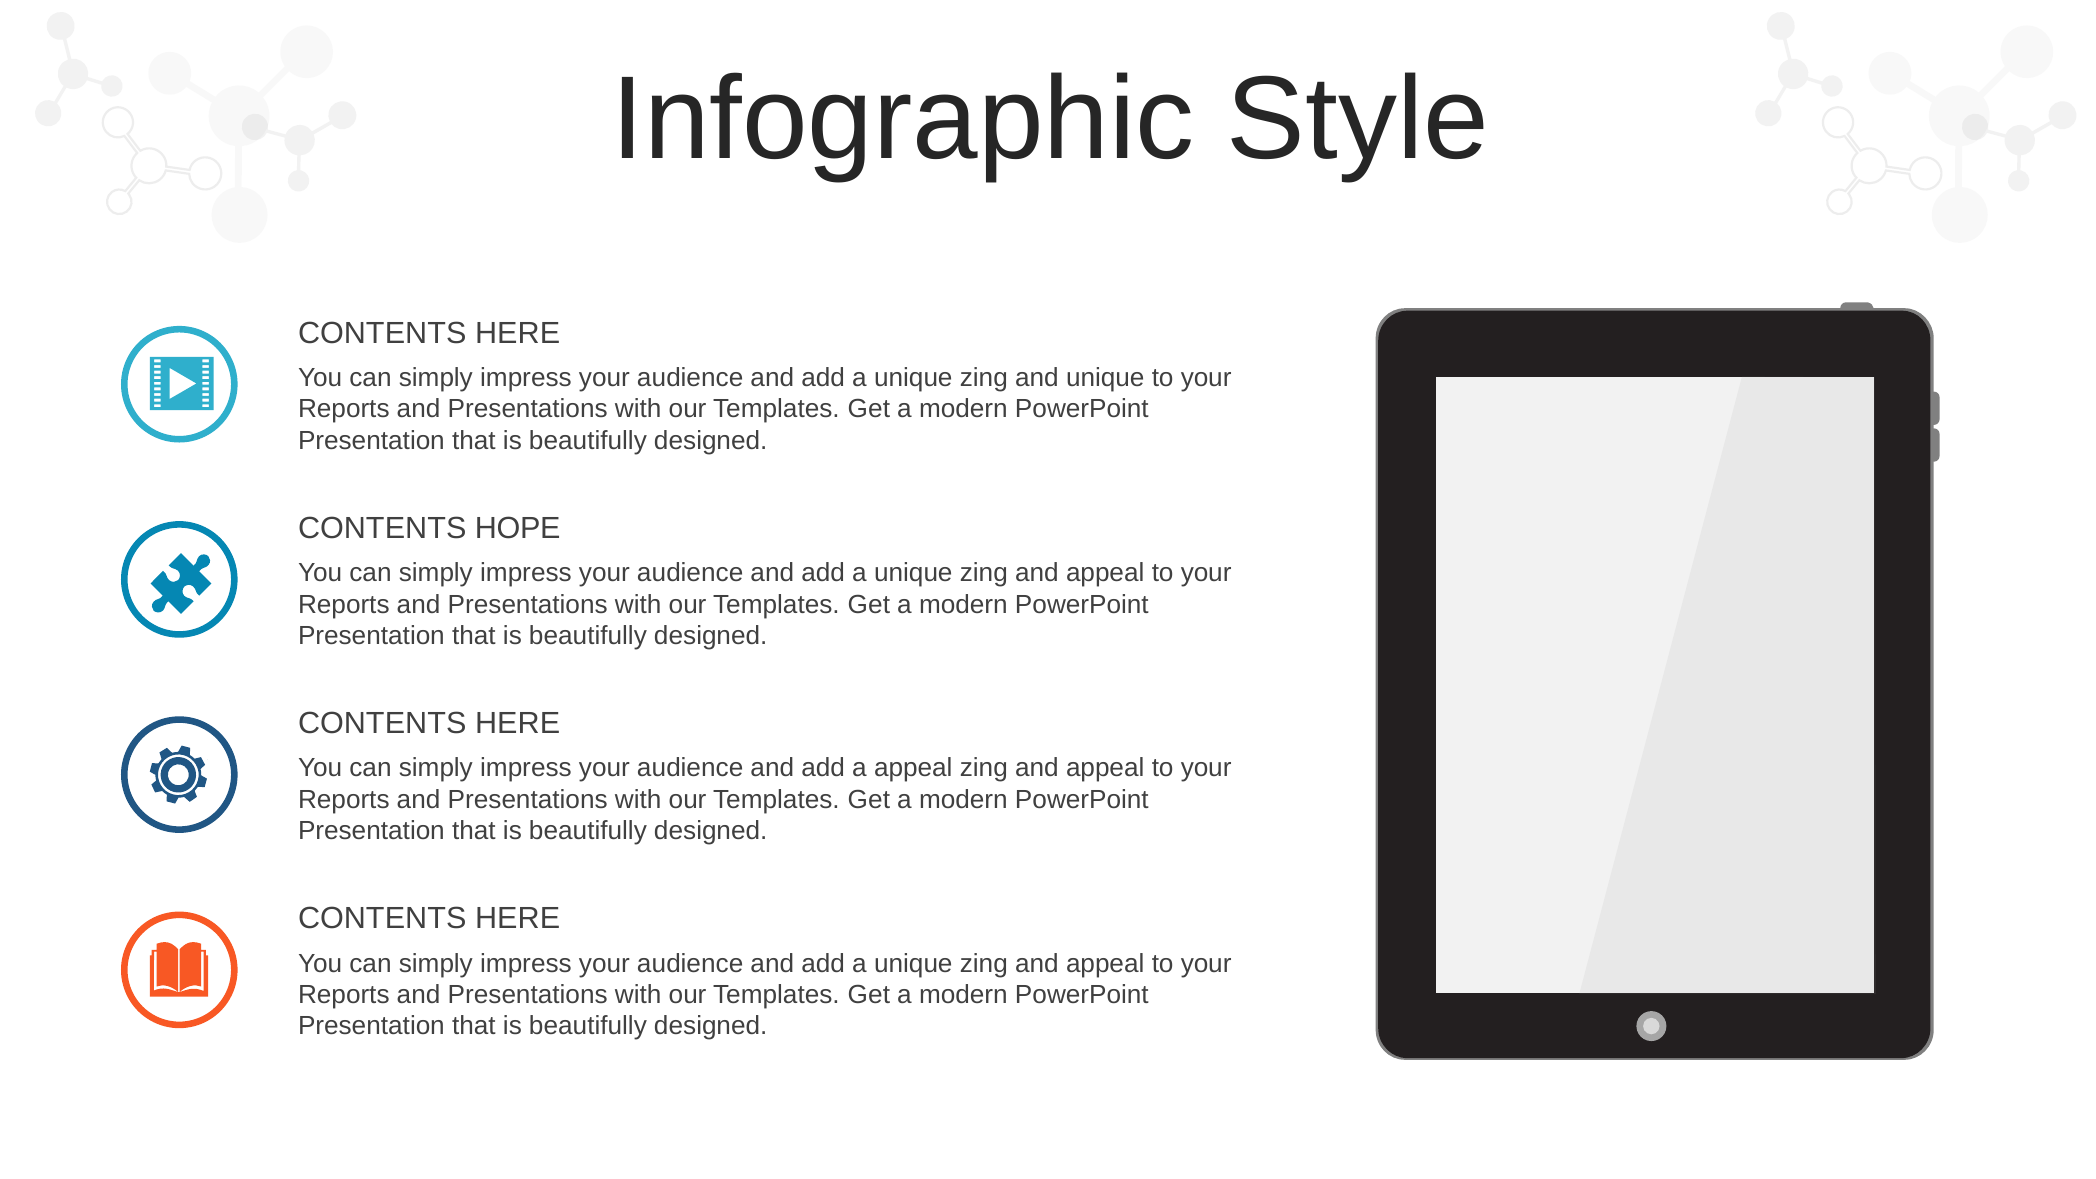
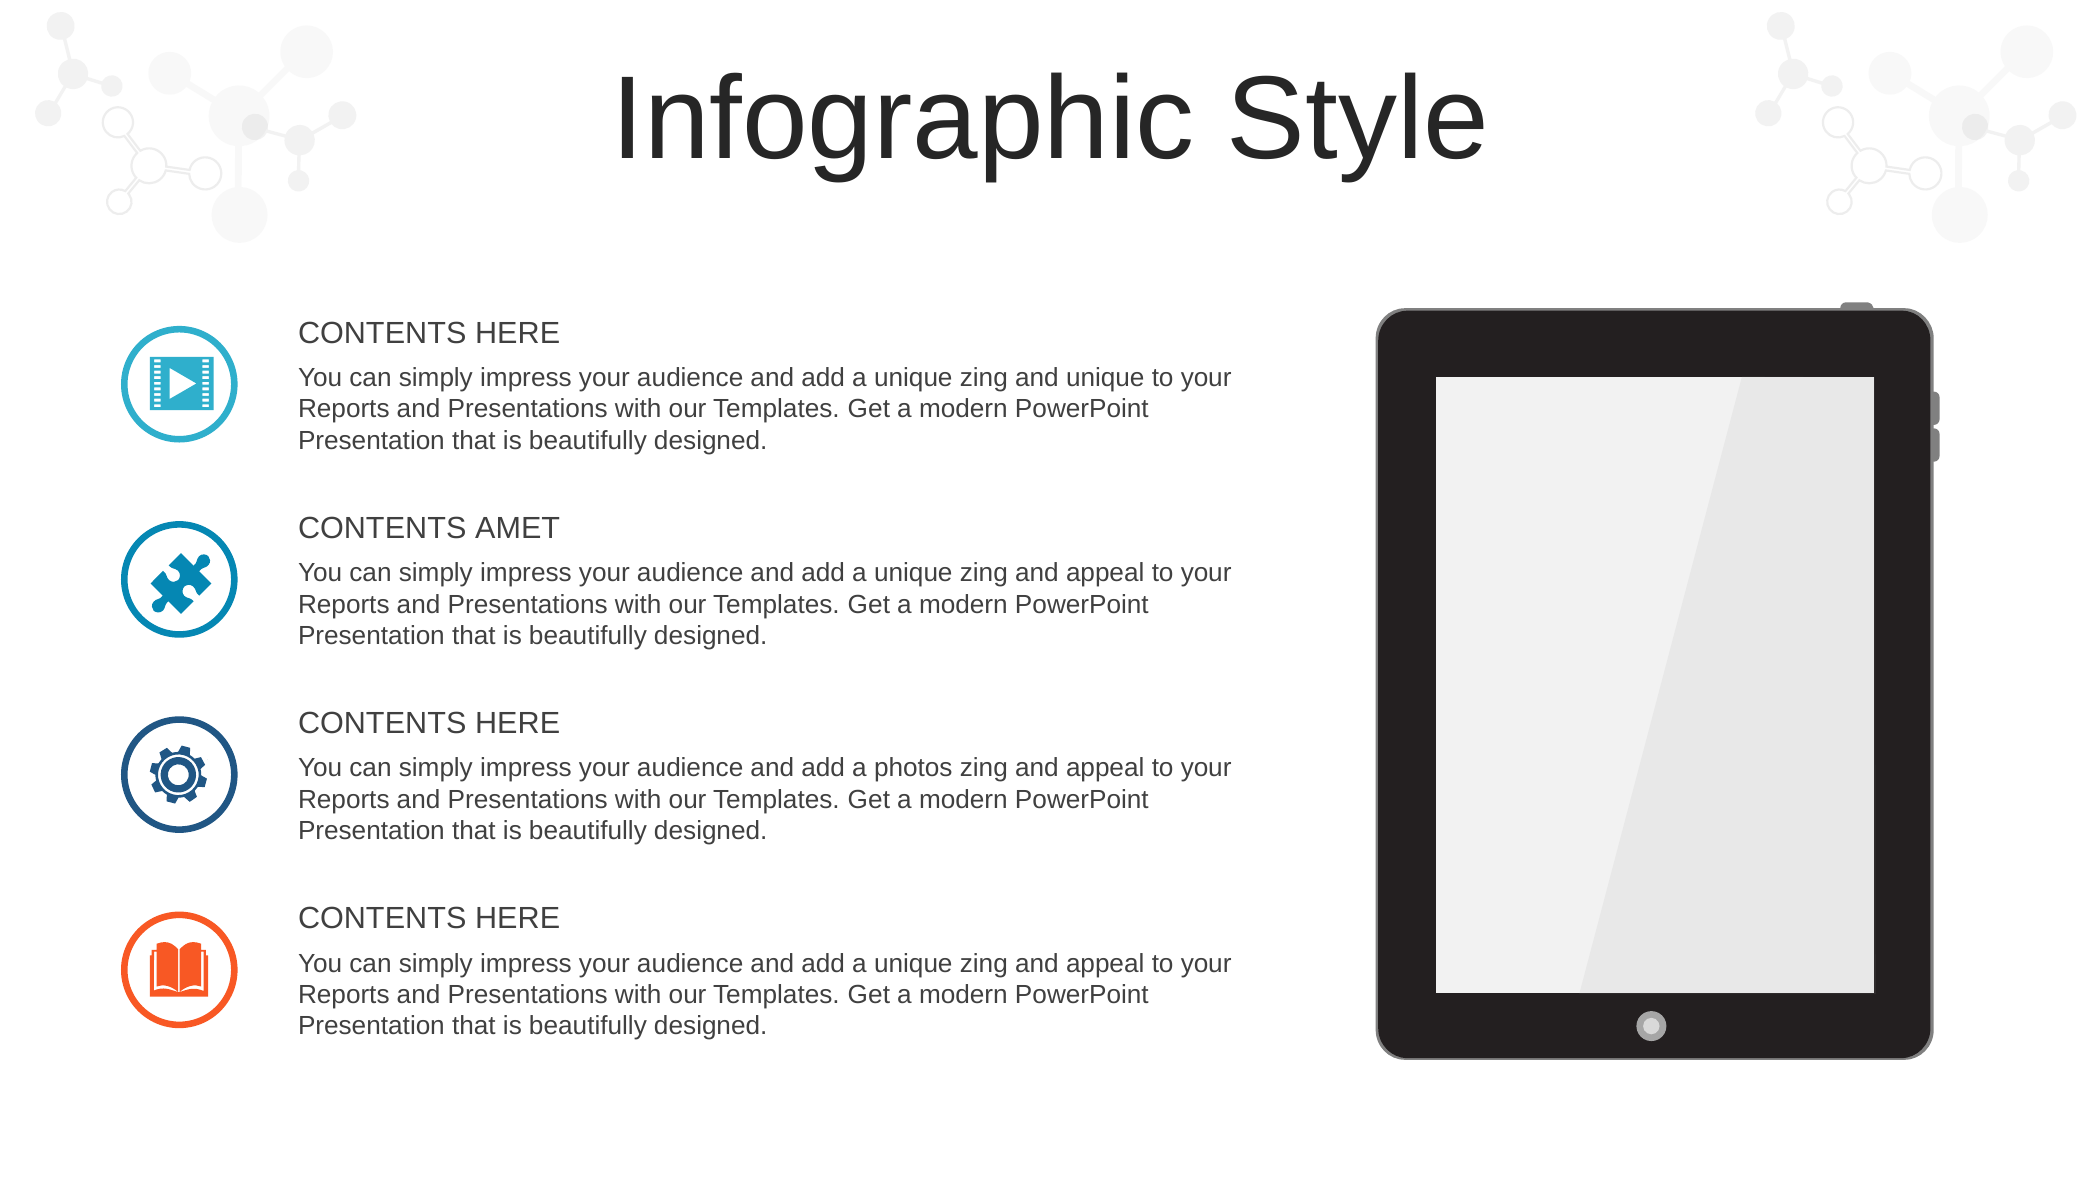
HOPE: HOPE -> AMET (518, 528)
a appeal: appeal -> photos (913, 768)
